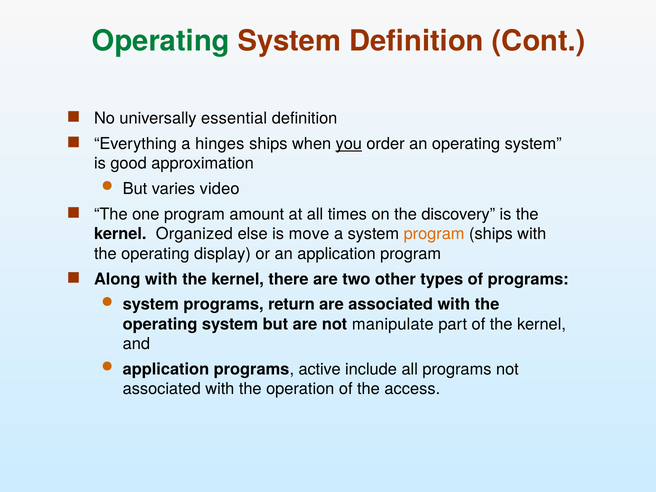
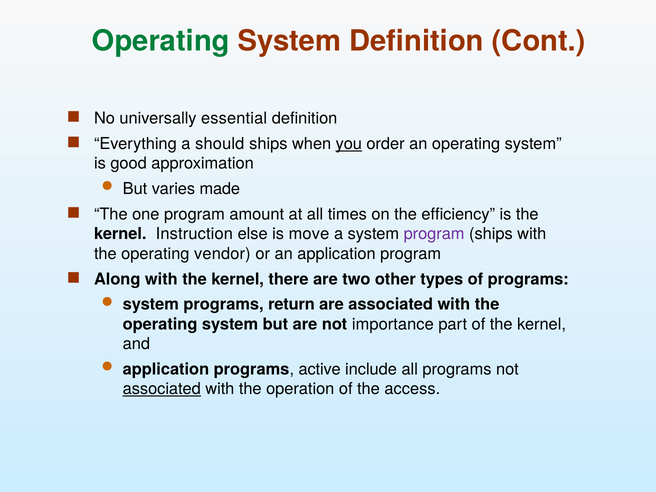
hinges: hinges -> should (220, 144)
video: video -> made (220, 189)
discovery: discovery -> efficiency (458, 214)
Organized: Organized -> Instruction (194, 234)
program colour: orange -> purple (434, 234)
display: display -> vendor (222, 254)
manipulate: manipulate -> importance (393, 324)
associated underline: none -> present (162, 389)
